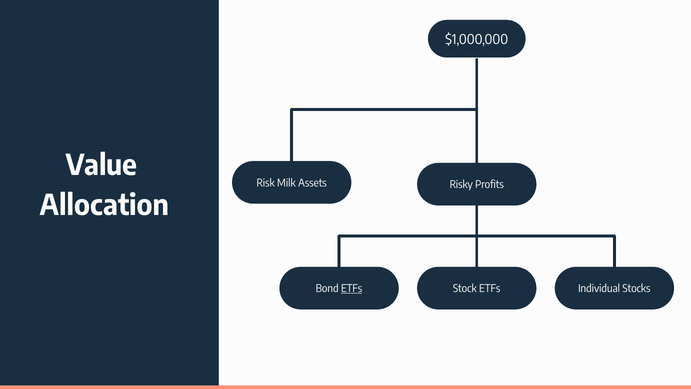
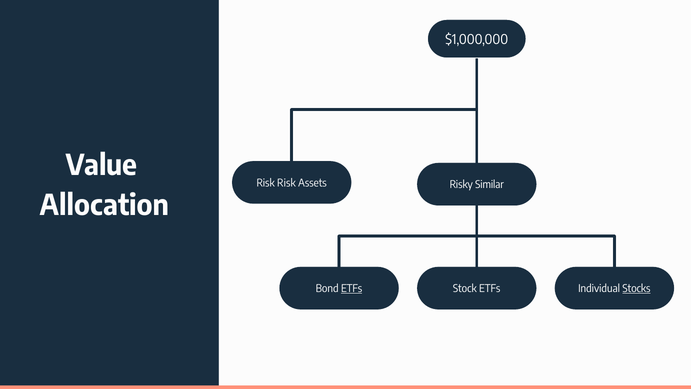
Risk Milk: Milk -> Risk (286, 183)
Profits: Profits -> Similar (490, 185)
Stocks underline: none -> present (636, 289)
